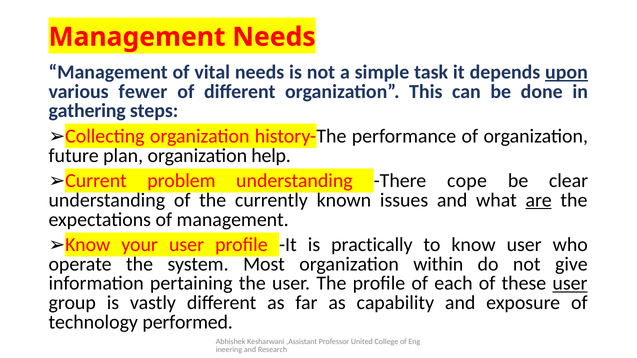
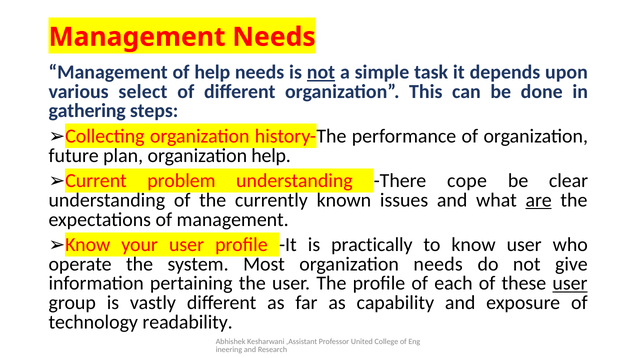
of vital: vital -> help (212, 72)
not underline: none -> present (321, 72)
upon underline: present -> none (566, 72)
fewer: fewer -> select (143, 92)
organization within: within -> needs (438, 264)
performed: performed -> readability (188, 322)
